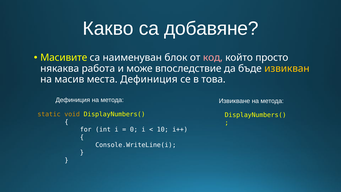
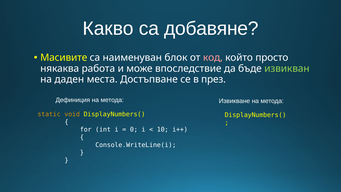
извикван colour: yellow -> light green (287, 68)
масив: масив -> даден (69, 79)
места Дефиниция: Дефиниция -> Достъпване (149, 79)
това: това -> през (214, 79)
